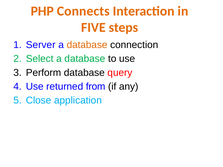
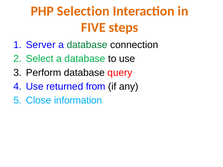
Connects: Connects -> Selection (83, 11)
database colour: orange -> green (87, 45)
application: application -> information (78, 100)
